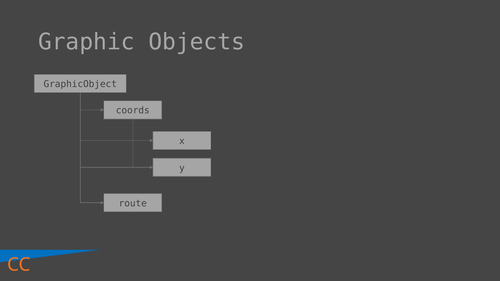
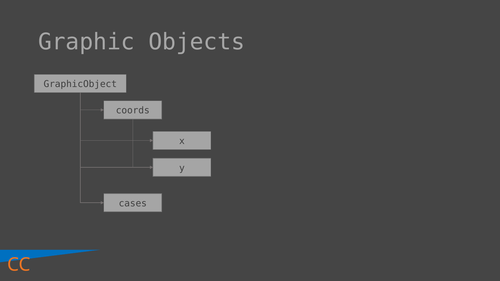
route: route -> cases (133, 204)
